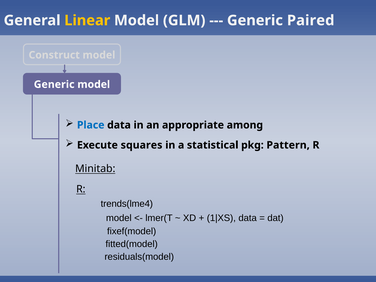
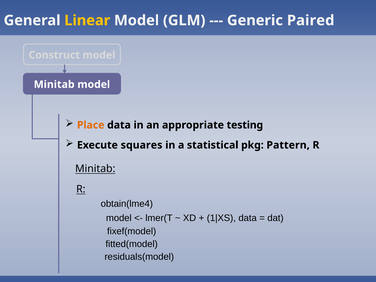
Generic: Generic -> Minitab (54, 84)
Place colour: blue -> orange (91, 125)
among: among -> testing (245, 125)
trends(lme4: trends(lme4 -> obtain(lme4 (127, 204)
